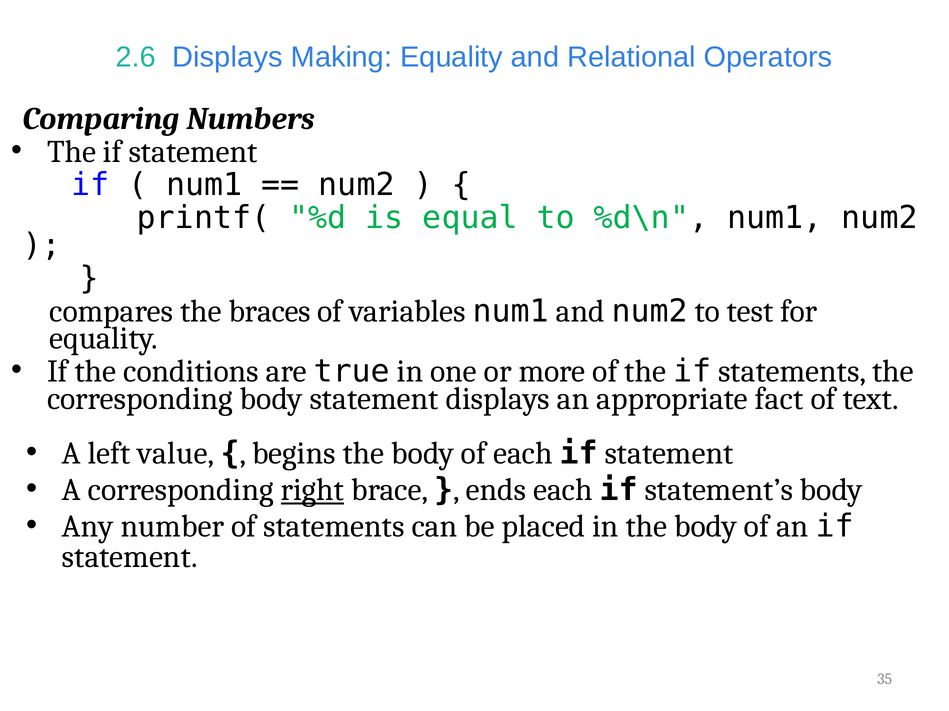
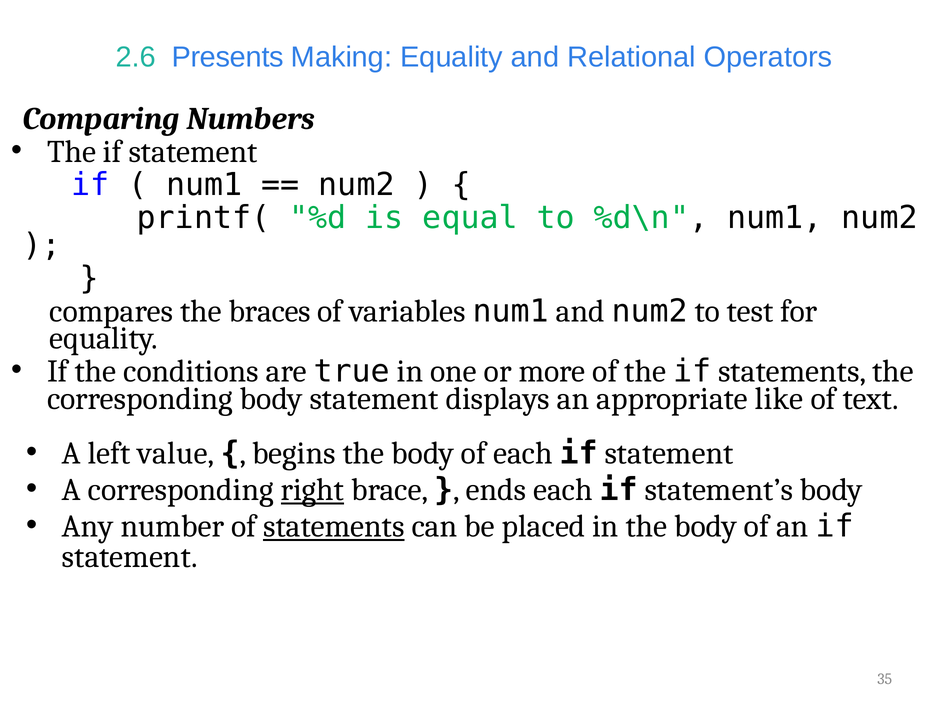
2.6 Displays: Displays -> Presents (228, 57)
fact: fact -> like (779, 399)
statements underline: none -> present (334, 527)
